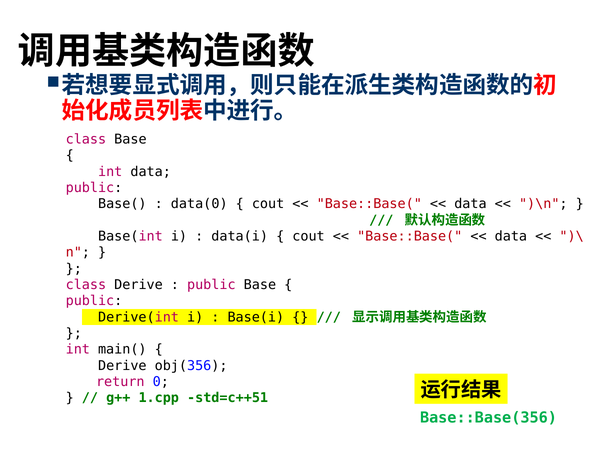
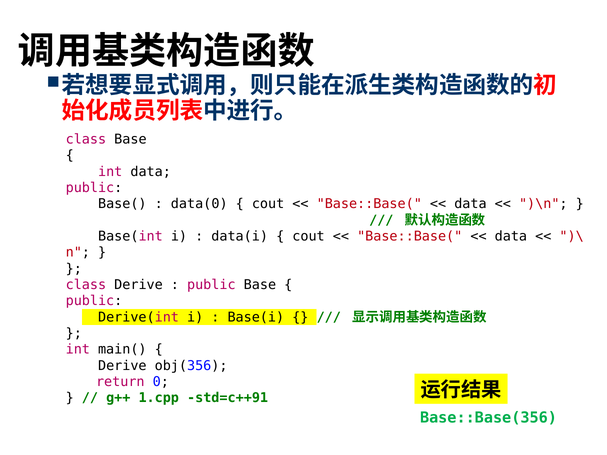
std=c++51: std=c++51 -> std=c++91 (228, 398)
